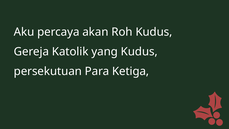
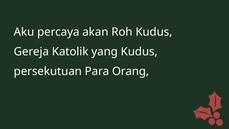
Ketiga: Ketiga -> Orang (131, 71)
